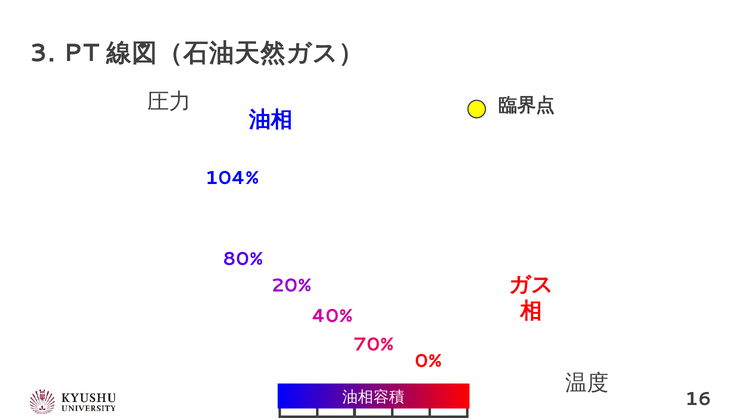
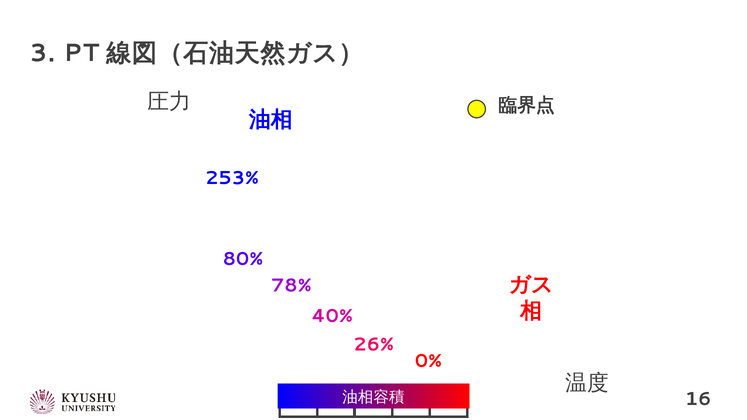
104%: 104% -> 253% (232, 178)
20%: 20% -> 78% (291, 286)
70%: 70% -> 26% (373, 345)
